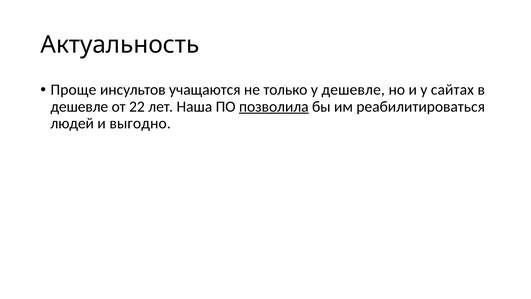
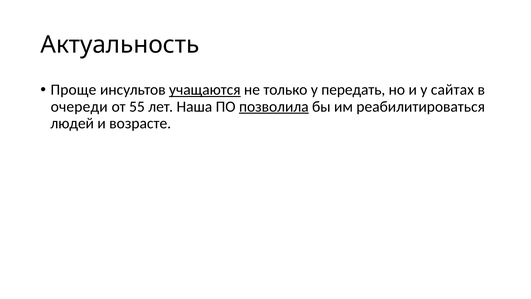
учащаются underline: none -> present (205, 90)
у дешевле: дешевле -> передать (353, 90)
дешевле: дешевле -> очереди (79, 107)
22: 22 -> 55 (137, 107)
выгодно: выгодно -> возрасте (140, 123)
